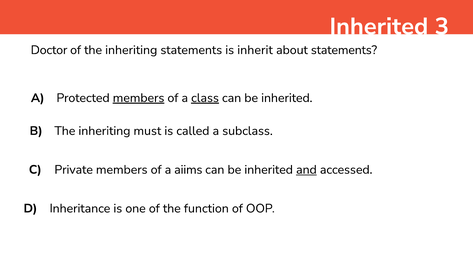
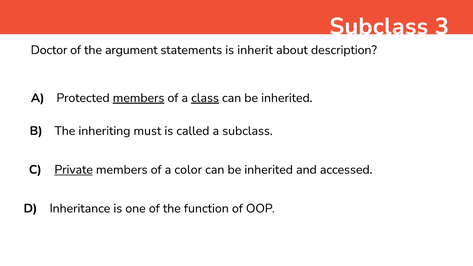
Inherited: Inherited -> Subclass (379, 26)
of the inheriting: inheriting -> argument (131, 50)
about statements: statements -> description (344, 50)
Private underline: none -> present (74, 170)
aiims: aiims -> color (188, 170)
and underline: present -> none (306, 170)
